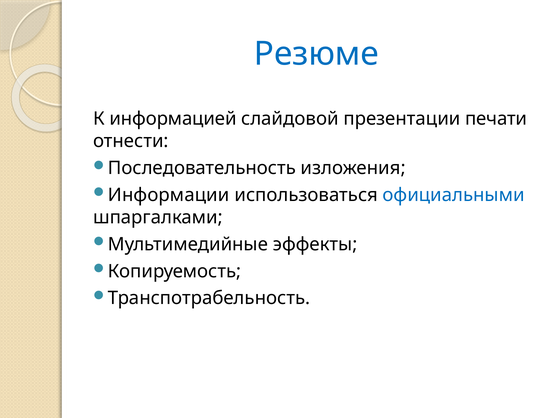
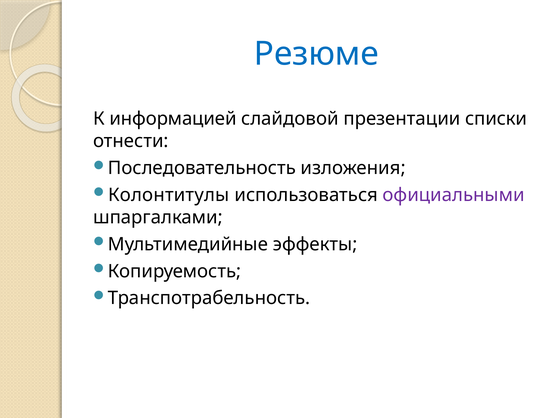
печати: печати -> списки (496, 119)
Информации: Информации -> Колонтитулы (169, 195)
официальными colour: blue -> purple (454, 195)
